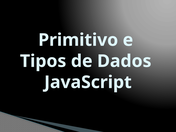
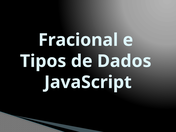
Primitivo: Primitivo -> Fracional (78, 40)
